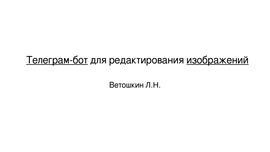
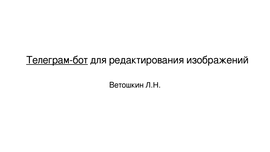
изображений underline: present -> none (218, 60)
